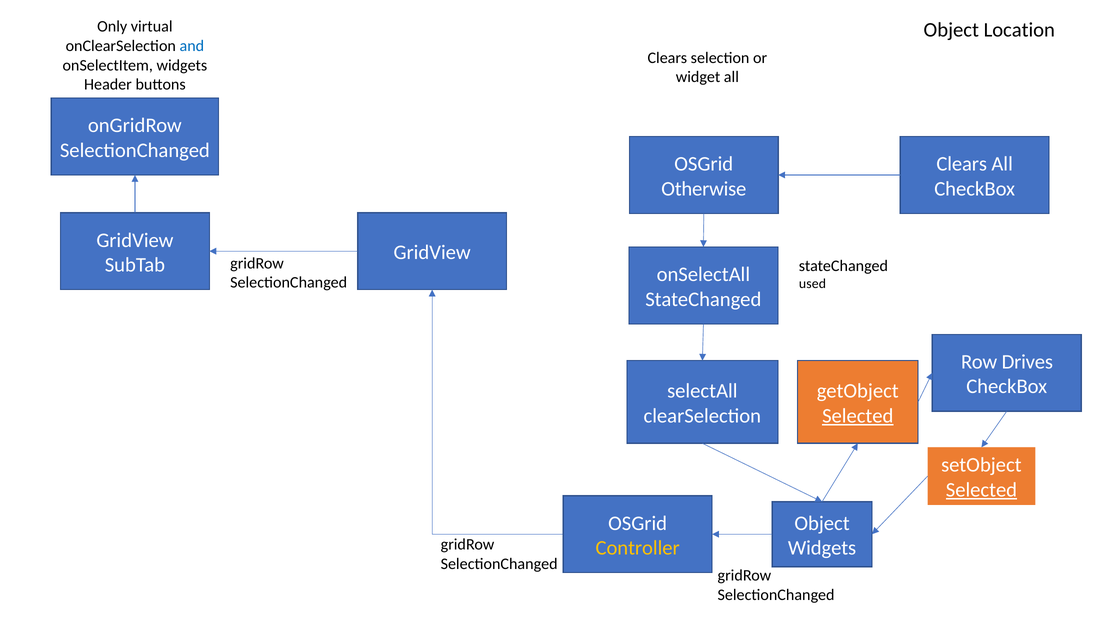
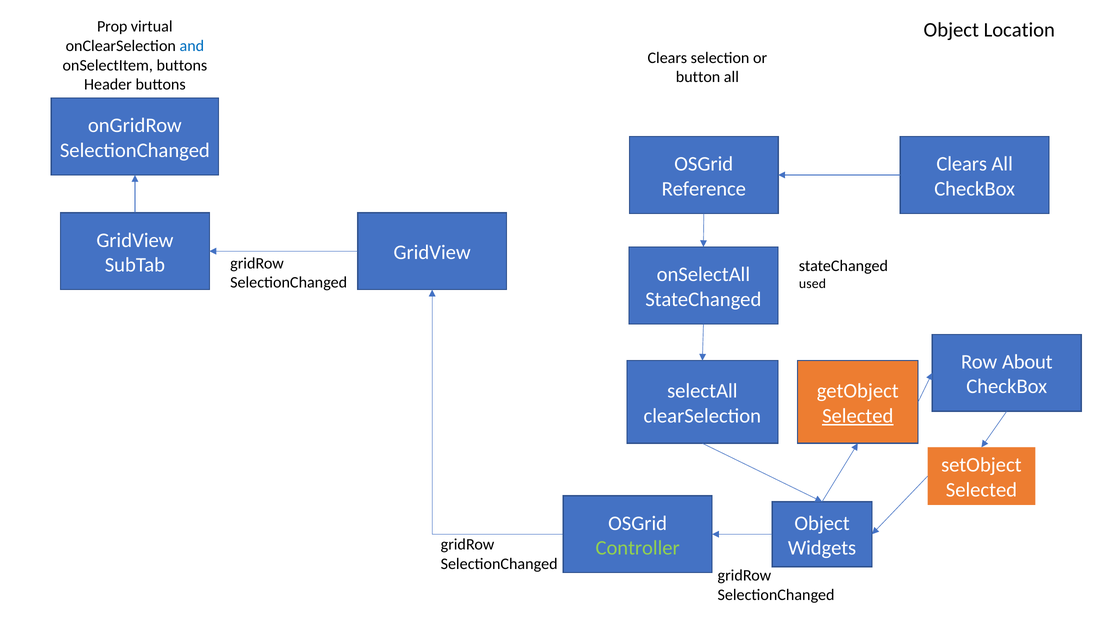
Only: Only -> Prop (112, 27)
onSelectItem widgets: widgets -> buttons (182, 65)
widget: widget -> button (698, 77)
Otherwise: Otherwise -> Reference (704, 189)
Drives: Drives -> About (1027, 362)
Selected underline: present -> none (981, 490)
Controller colour: yellow -> light green (638, 548)
